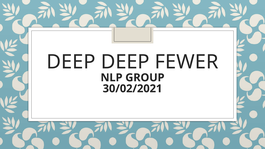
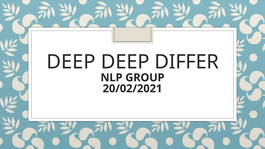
FEWER: FEWER -> DIFFER (187, 62)
30/02/2021: 30/02/2021 -> 20/02/2021 (132, 89)
